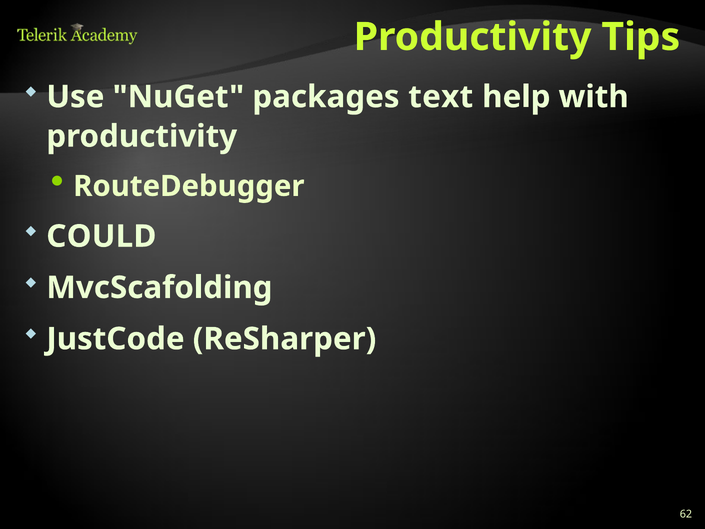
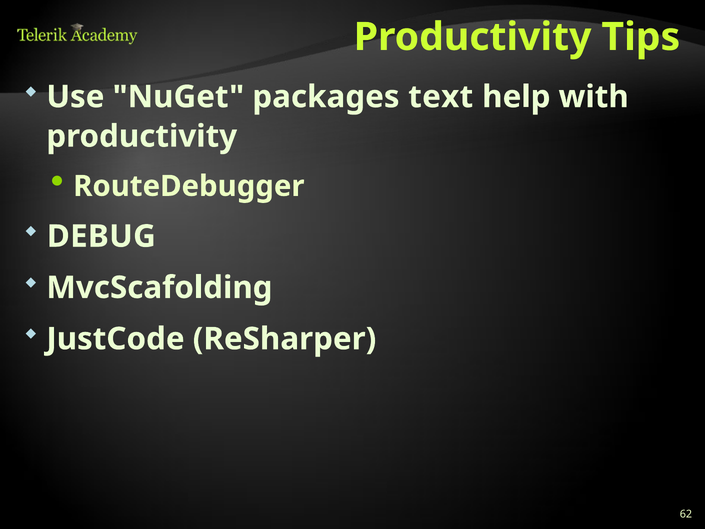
COULD: COULD -> DEBUG (101, 236)
